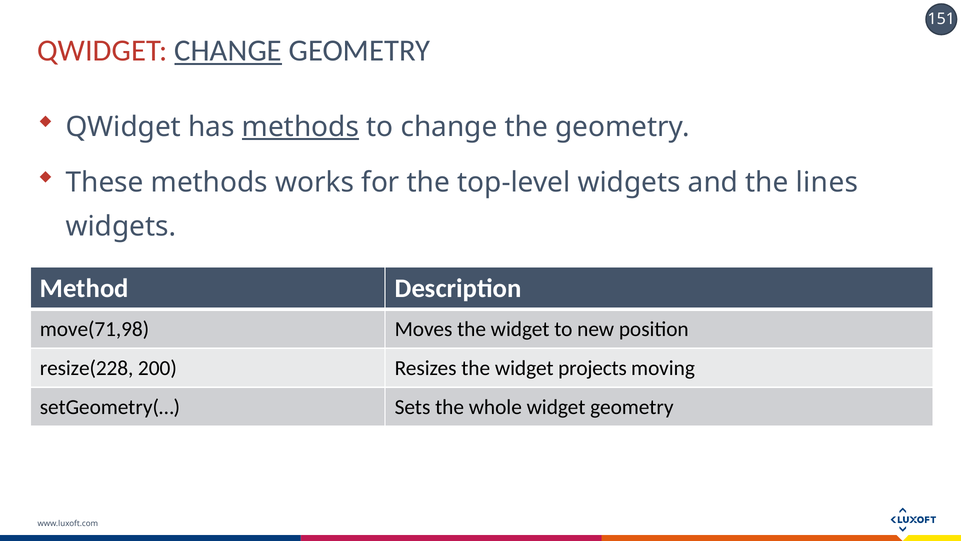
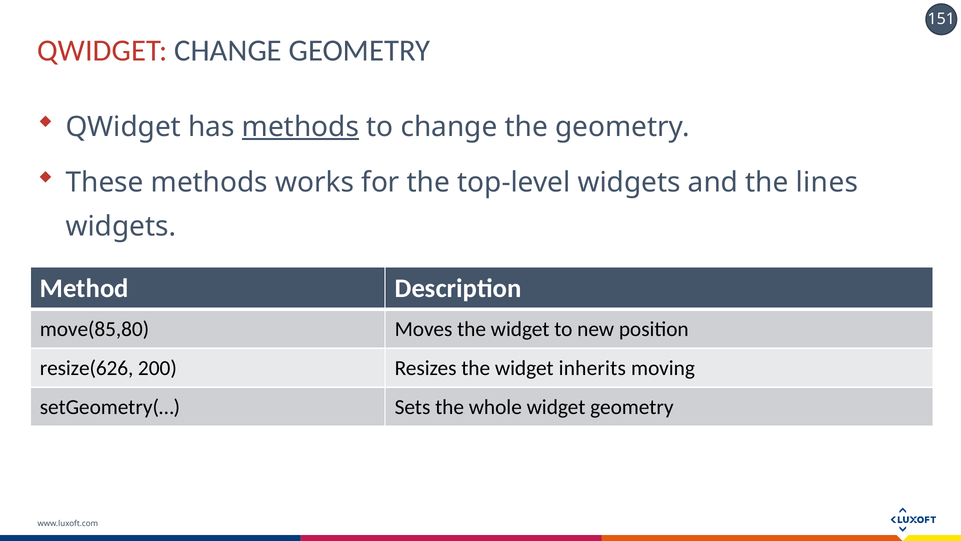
CHANGE underline: present -> none (228, 51)
move(71,98: move(71,98 -> move(85,80 (94, 329)
resize(228: resize(228 -> resize(626 (87, 368)
projects: projects -> inherits (592, 368)
